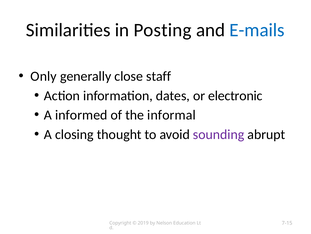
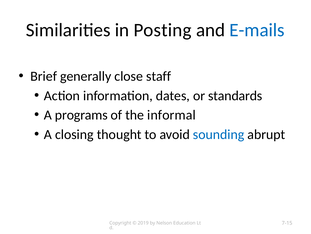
Only: Only -> Brief (44, 76)
electronic: electronic -> standards (235, 95)
informed: informed -> programs (81, 115)
sounding colour: purple -> blue (219, 134)
